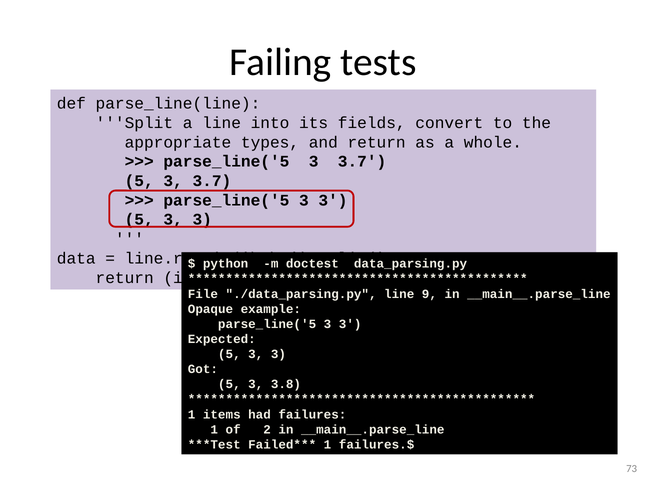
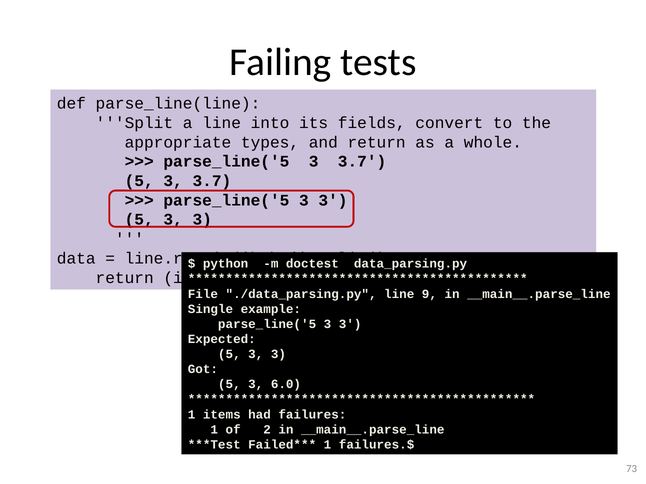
Opaque: Opaque -> Single (210, 309)
3.8: 3.8 -> 6.0 (286, 385)
